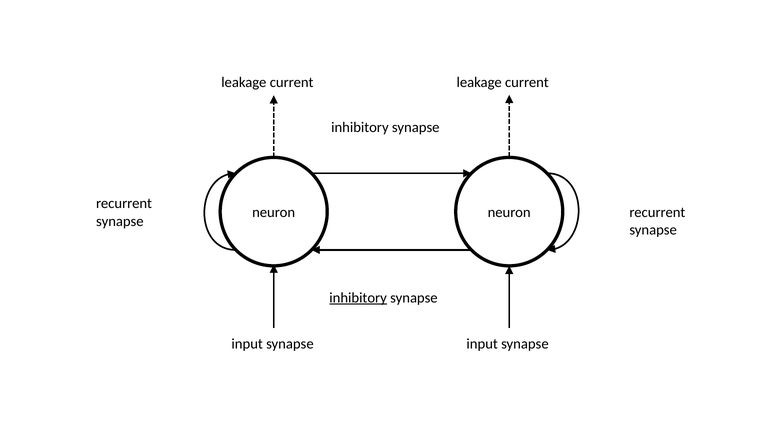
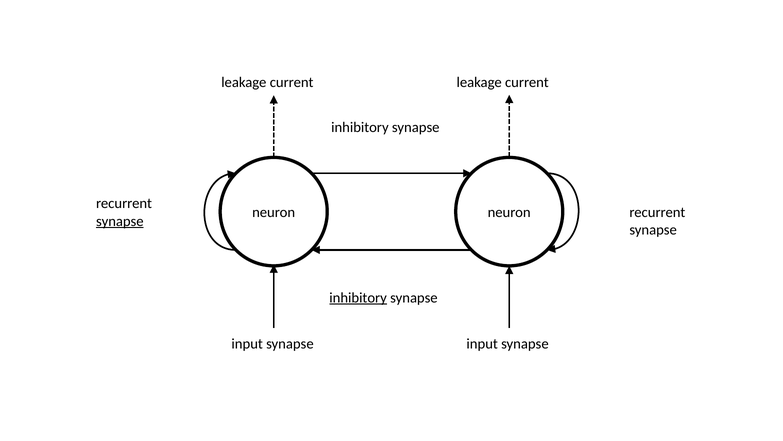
synapse underline: none -> present (120, 221)
